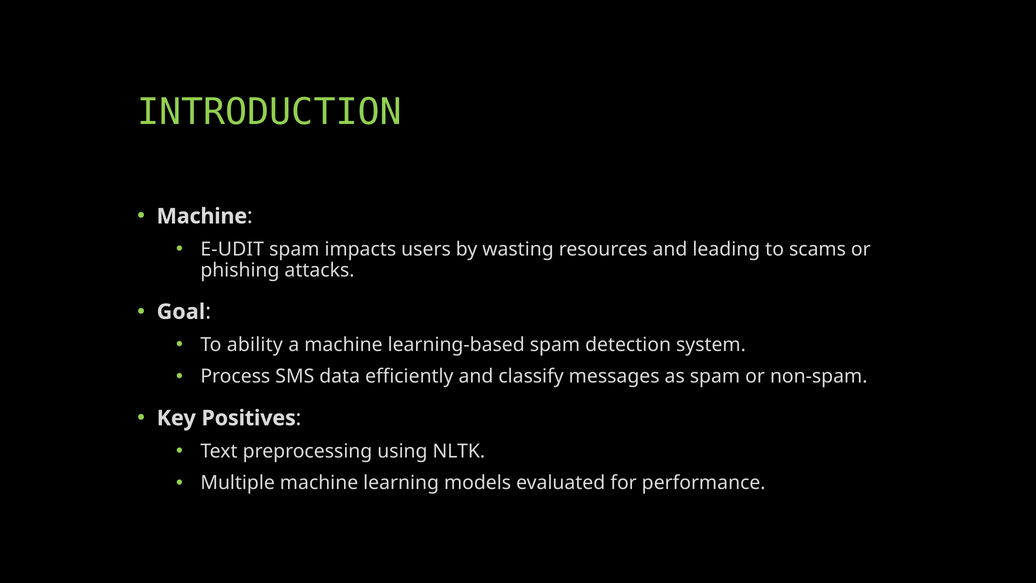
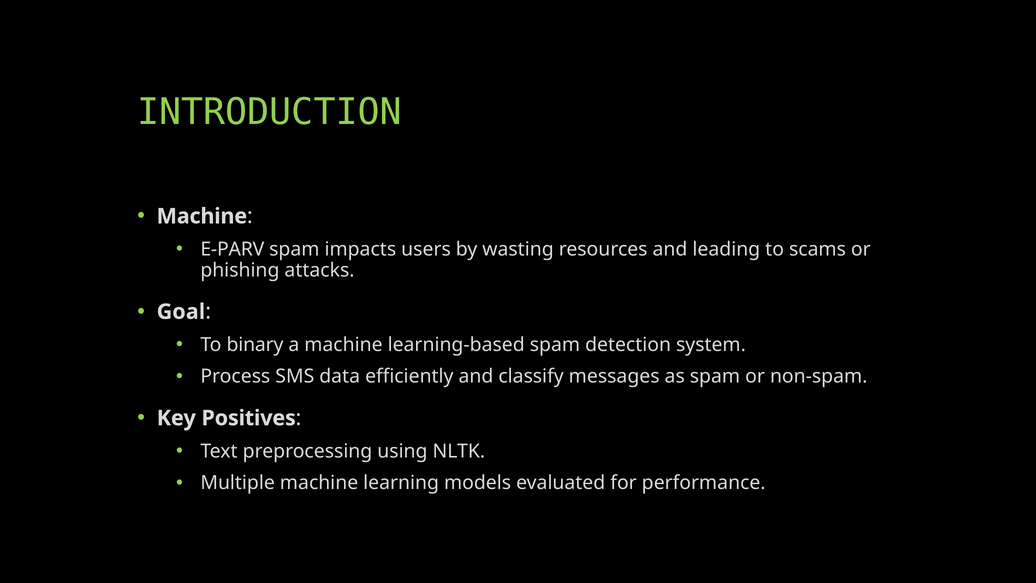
E-UDIT: E-UDIT -> E-PARV (232, 249)
ability: ability -> binary (255, 345)
